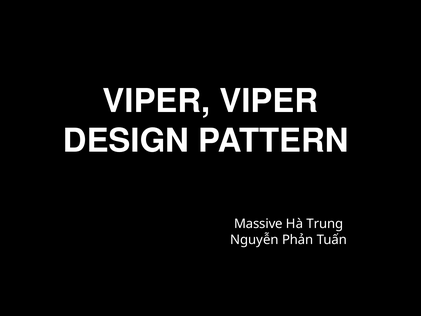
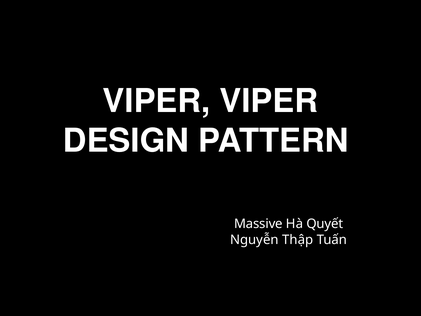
Trung: Trung -> Quyết (325, 224)
Phản: Phản -> Thập (298, 240)
